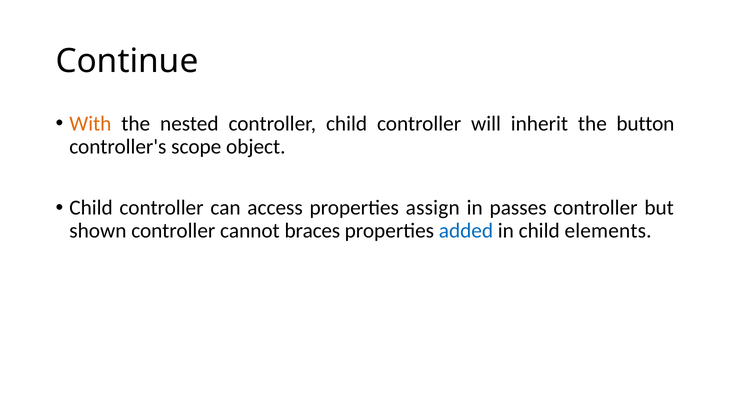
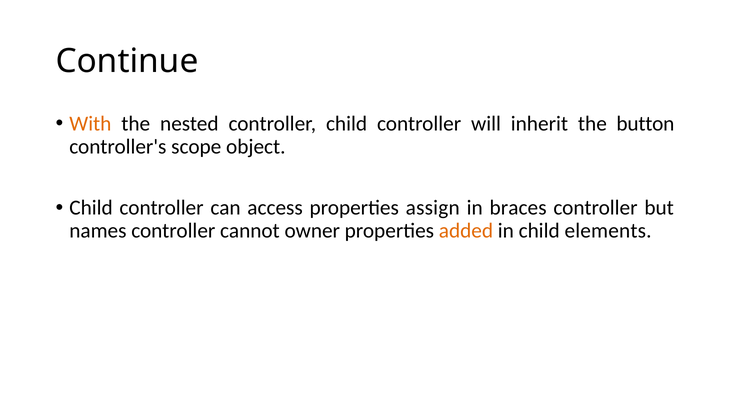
passes: passes -> braces (518, 208)
shown: shown -> names (98, 231)
braces: braces -> owner (312, 231)
added colour: blue -> orange (466, 231)
